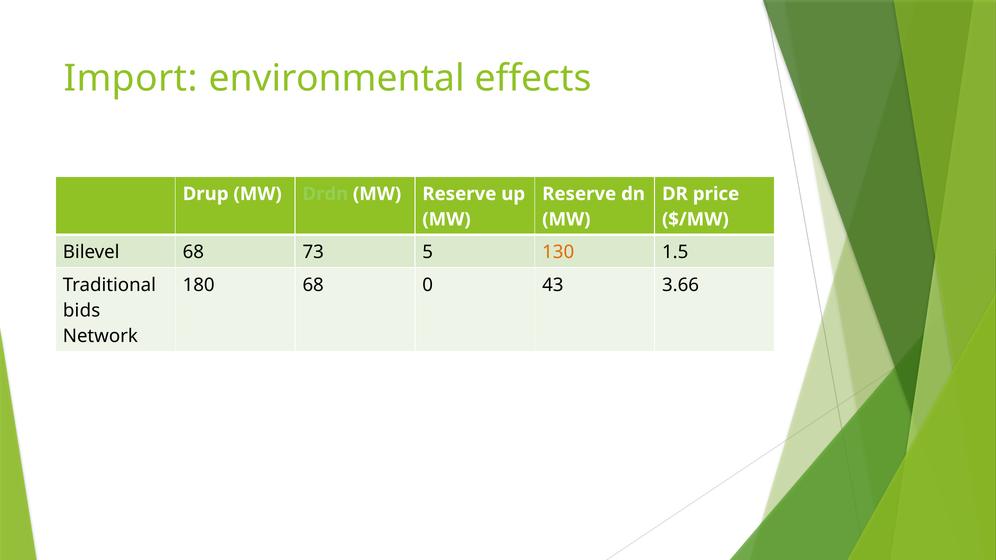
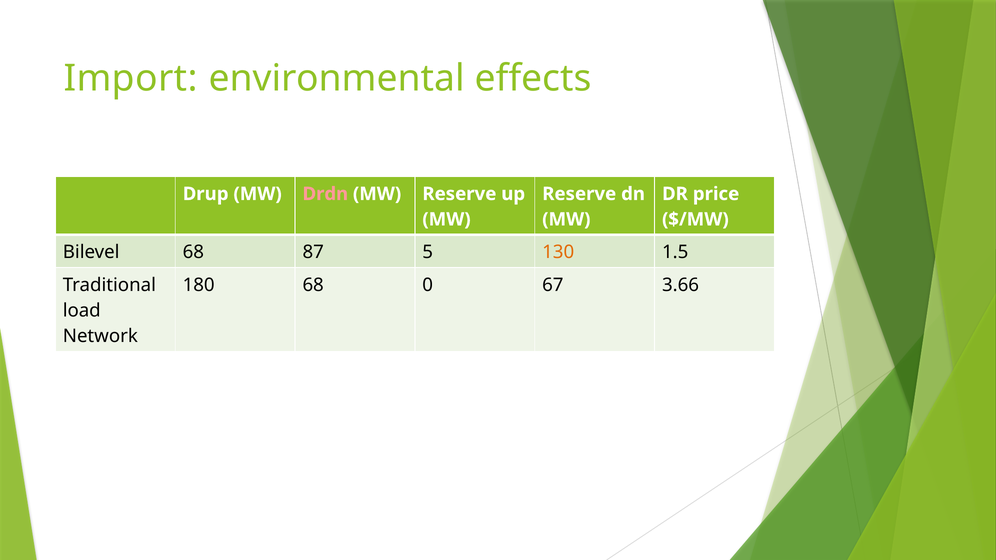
Drdn colour: light green -> pink (325, 194)
73: 73 -> 87 (313, 252)
43: 43 -> 67 (553, 285)
bids: bids -> load (82, 311)
